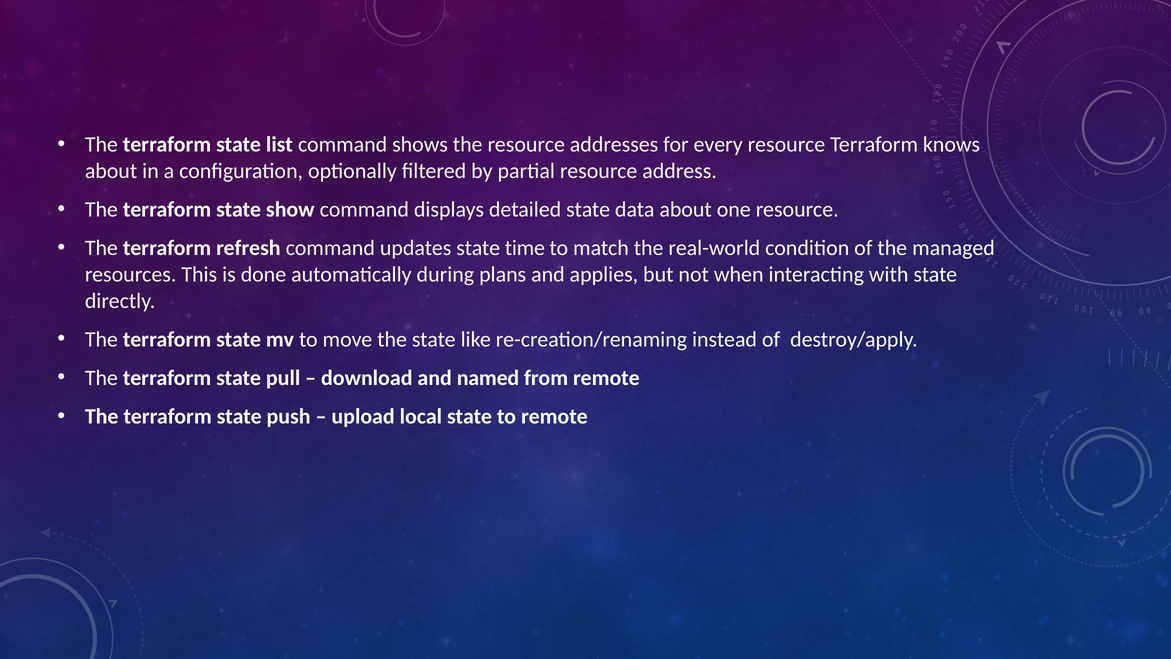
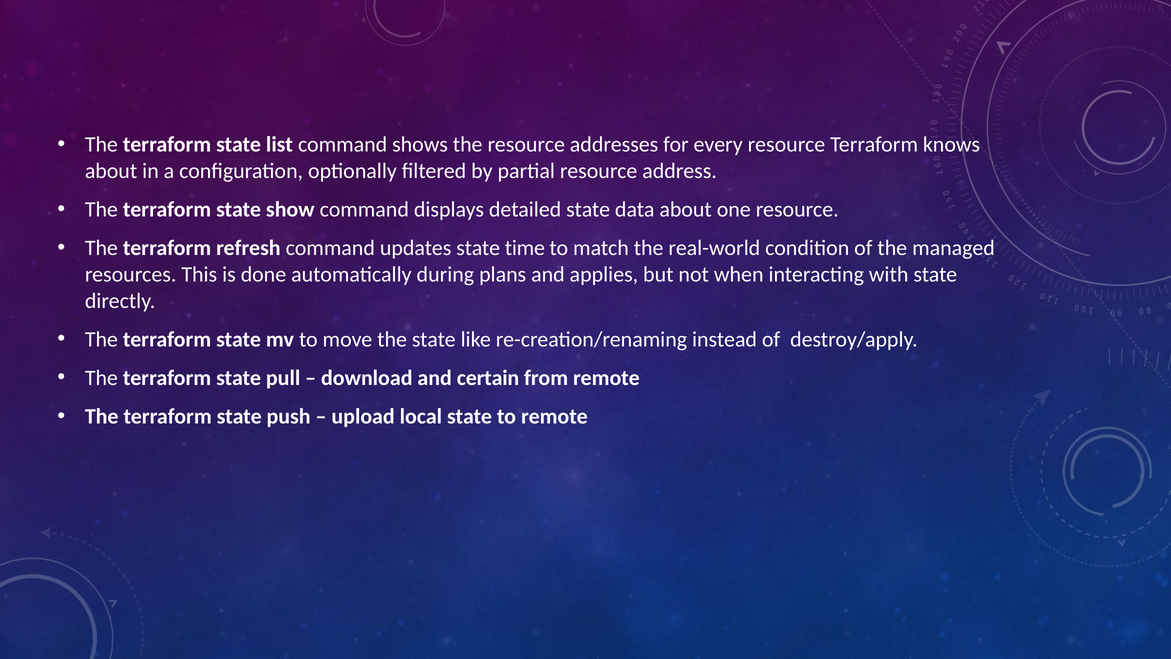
named: named -> certain (488, 378)
